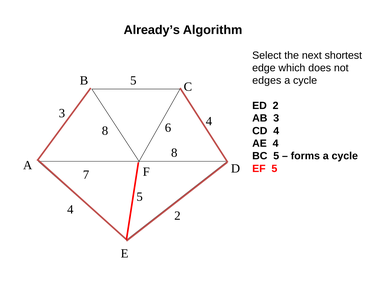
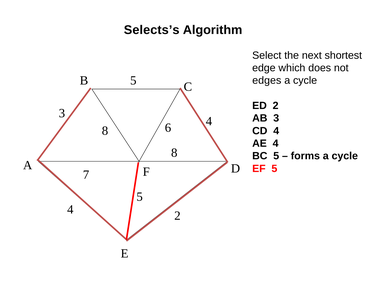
Already’s: Already’s -> Selects’s (152, 30)
